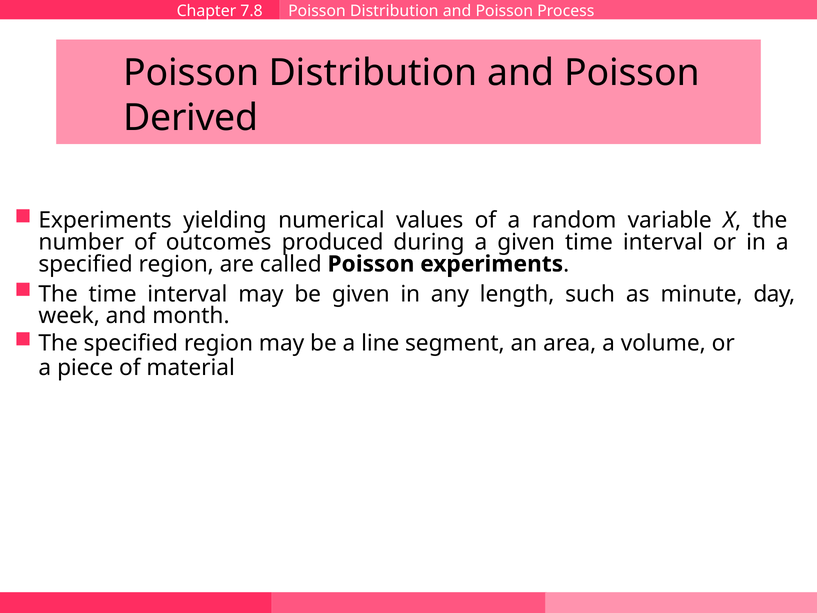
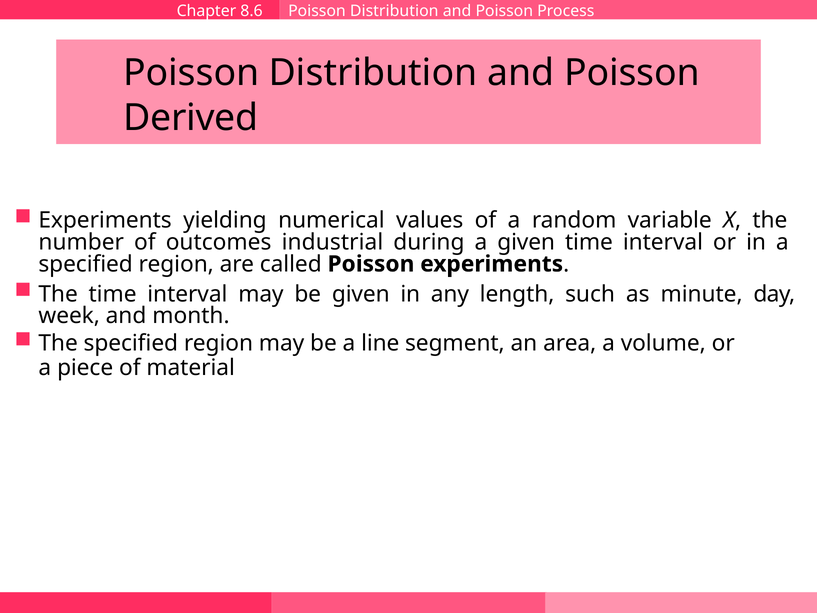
7.8: 7.8 -> 8.6 (252, 11)
produced: produced -> industrial (332, 242)
